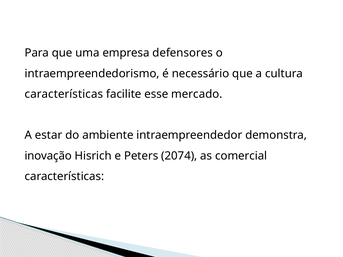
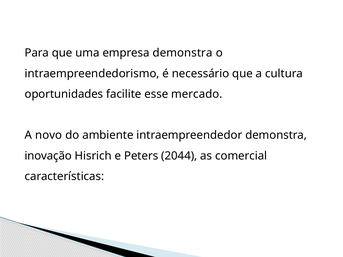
empresa defensores: defensores -> demonstra (183, 53)
características: características -> oportunidades (64, 94)
estar: estar -> novo (49, 135)
2074: 2074 -> 2044 (179, 156)
